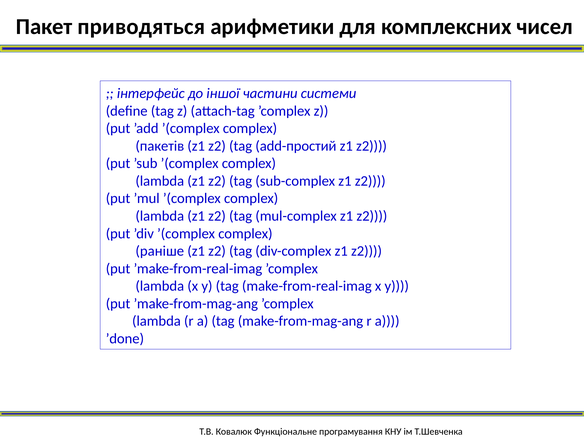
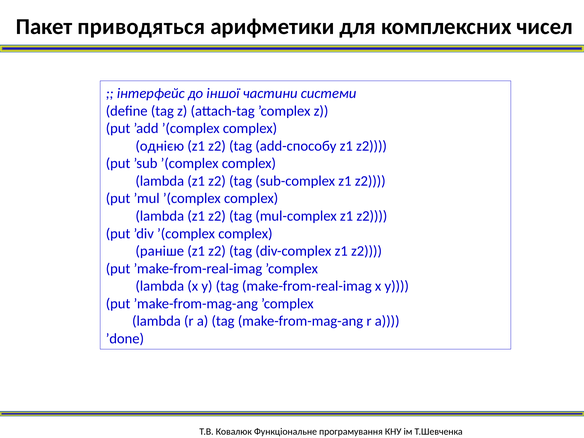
пакетів: пакетів -> однією (160, 146)
add-простий: add-простий -> add-способу (296, 146)
